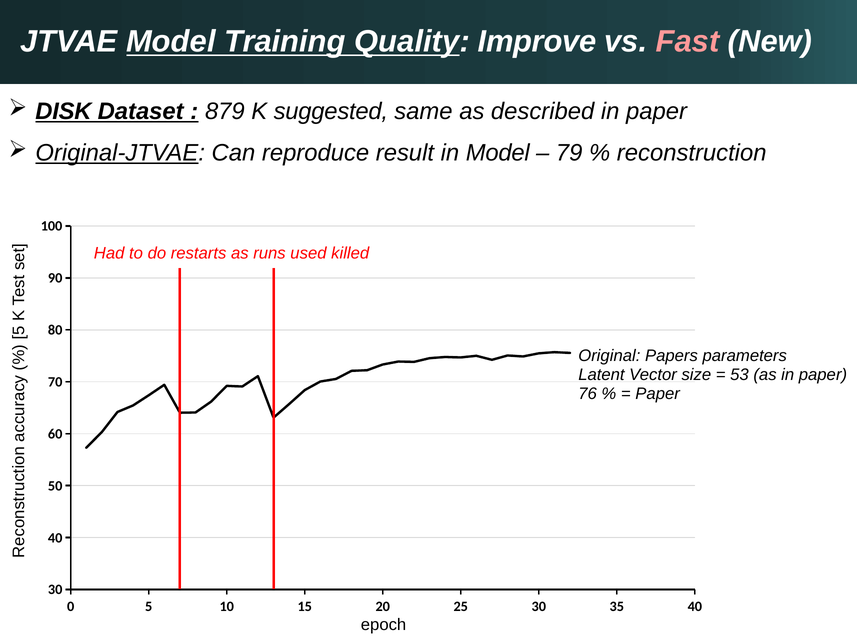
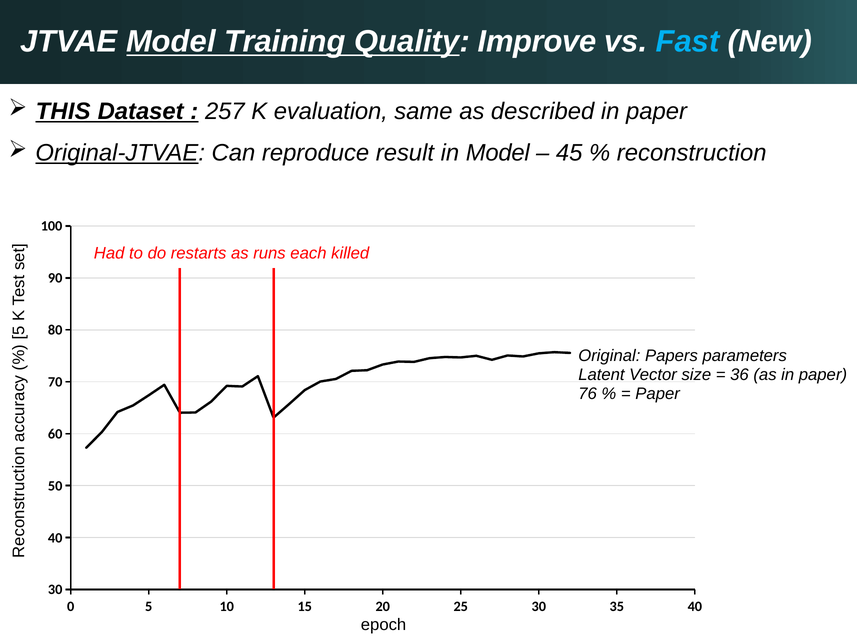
Fast colour: pink -> light blue (687, 42)
DISK: DISK -> THIS (63, 111)
879: 879 -> 257 (225, 111)
suggested: suggested -> evaluation (331, 111)
79: 79 -> 45 (569, 153)
used: used -> each (308, 253)
53: 53 -> 36 (739, 375)
